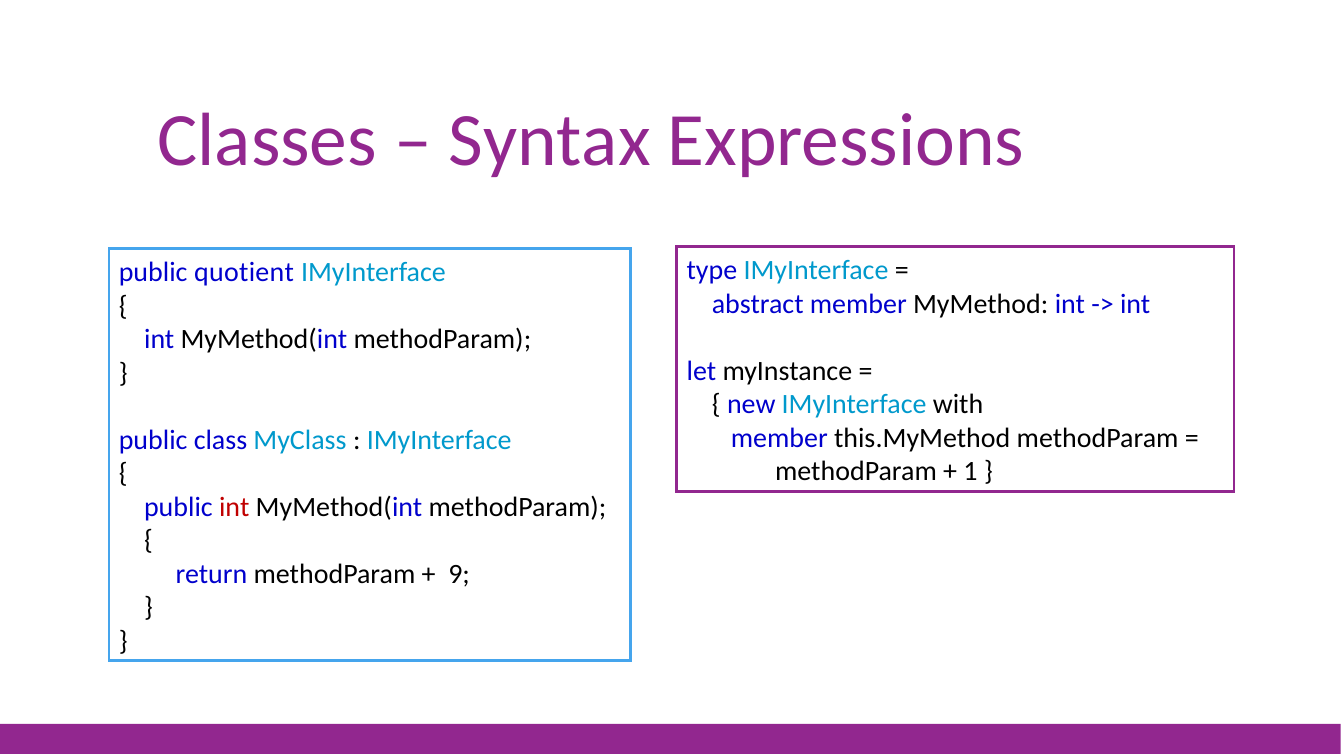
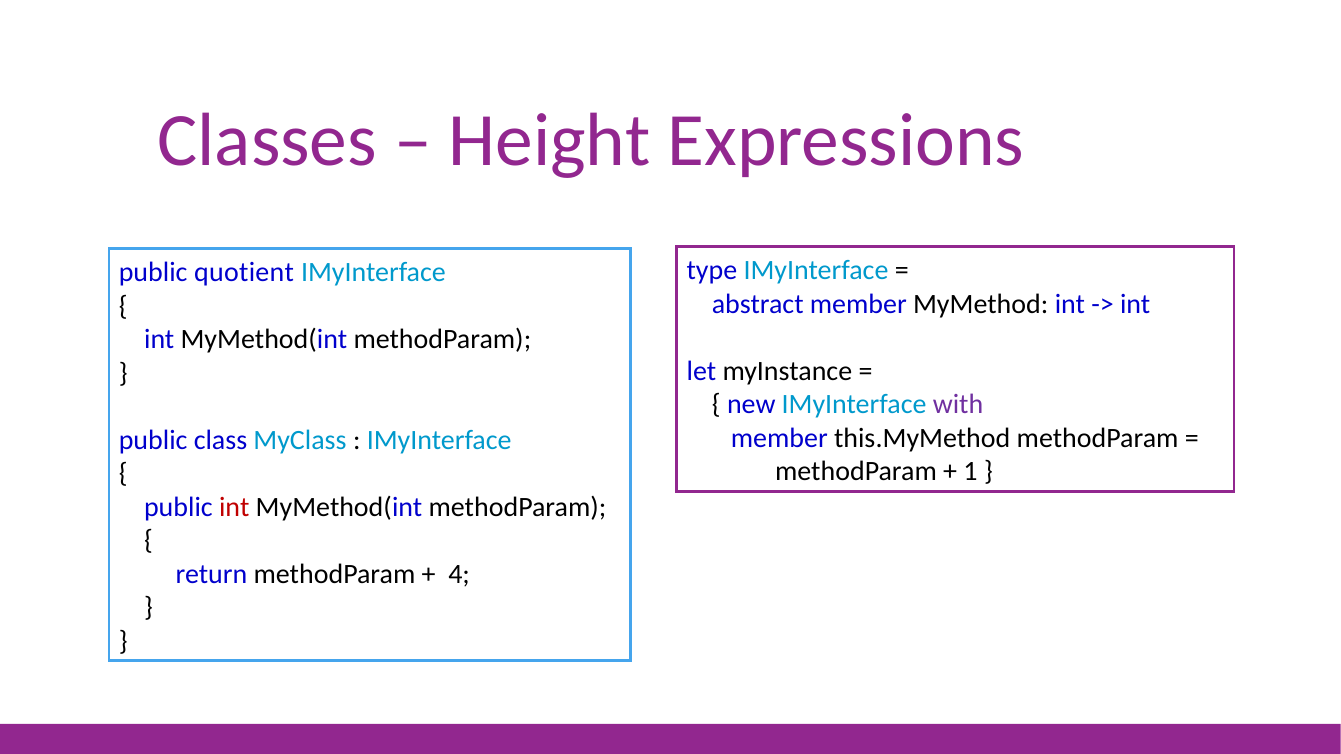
Syntax: Syntax -> Height (550, 141)
with colour: black -> purple (958, 405)
9: 9 -> 4 (459, 574)
